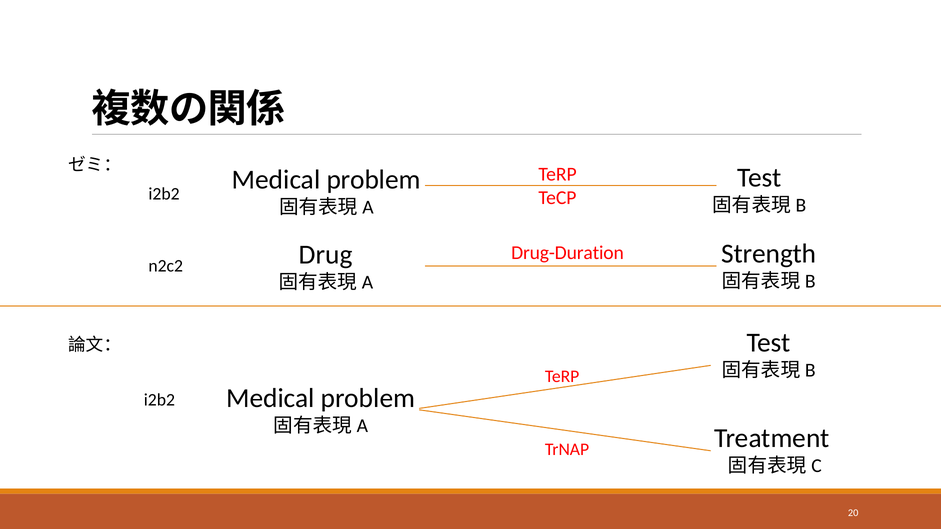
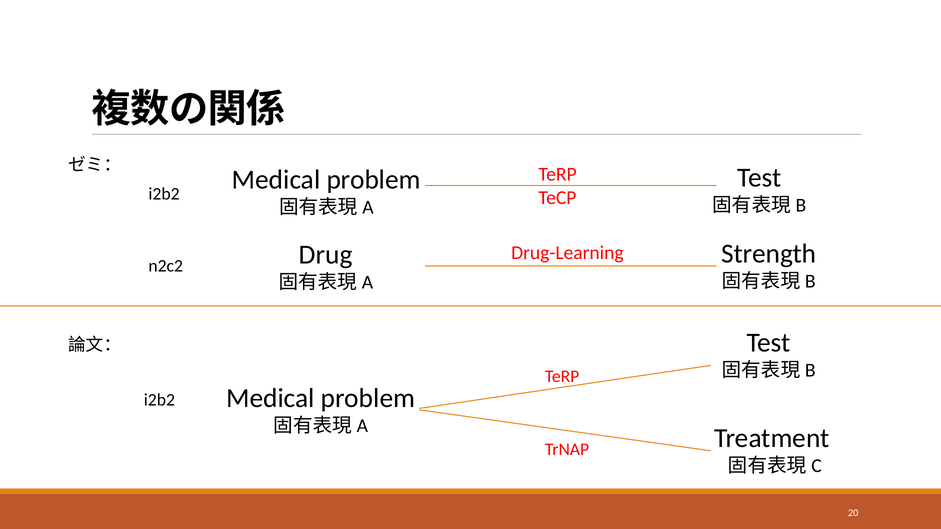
Drug-Duration: Drug-Duration -> Drug-Learning (567, 253)
